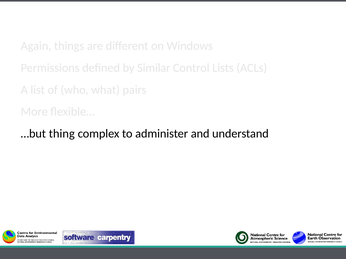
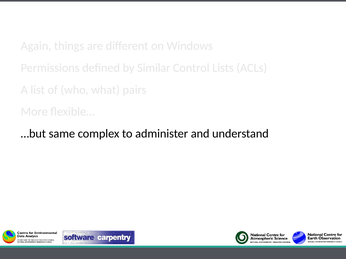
thing: thing -> same (62, 134)
